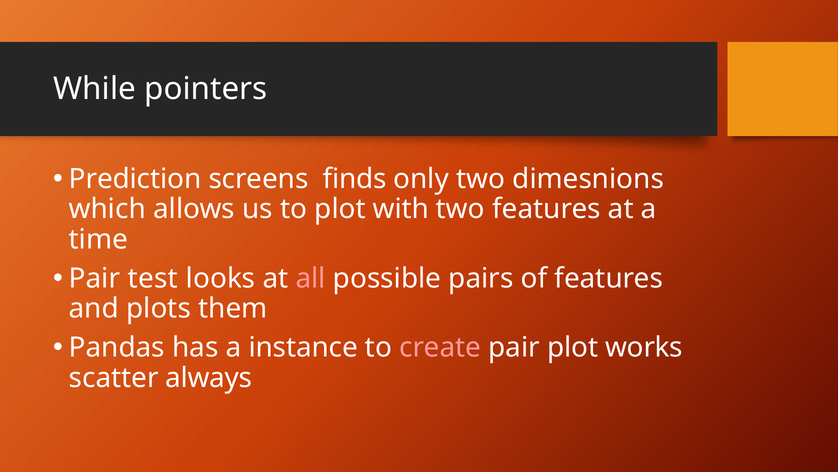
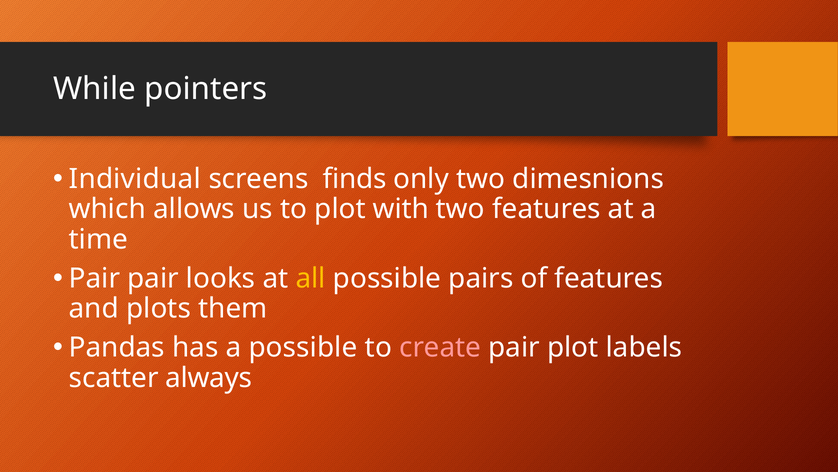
Prediction: Prediction -> Individual (135, 179)
Pair test: test -> pair (153, 278)
all colour: pink -> yellow (311, 278)
a instance: instance -> possible (303, 347)
works: works -> labels (644, 347)
